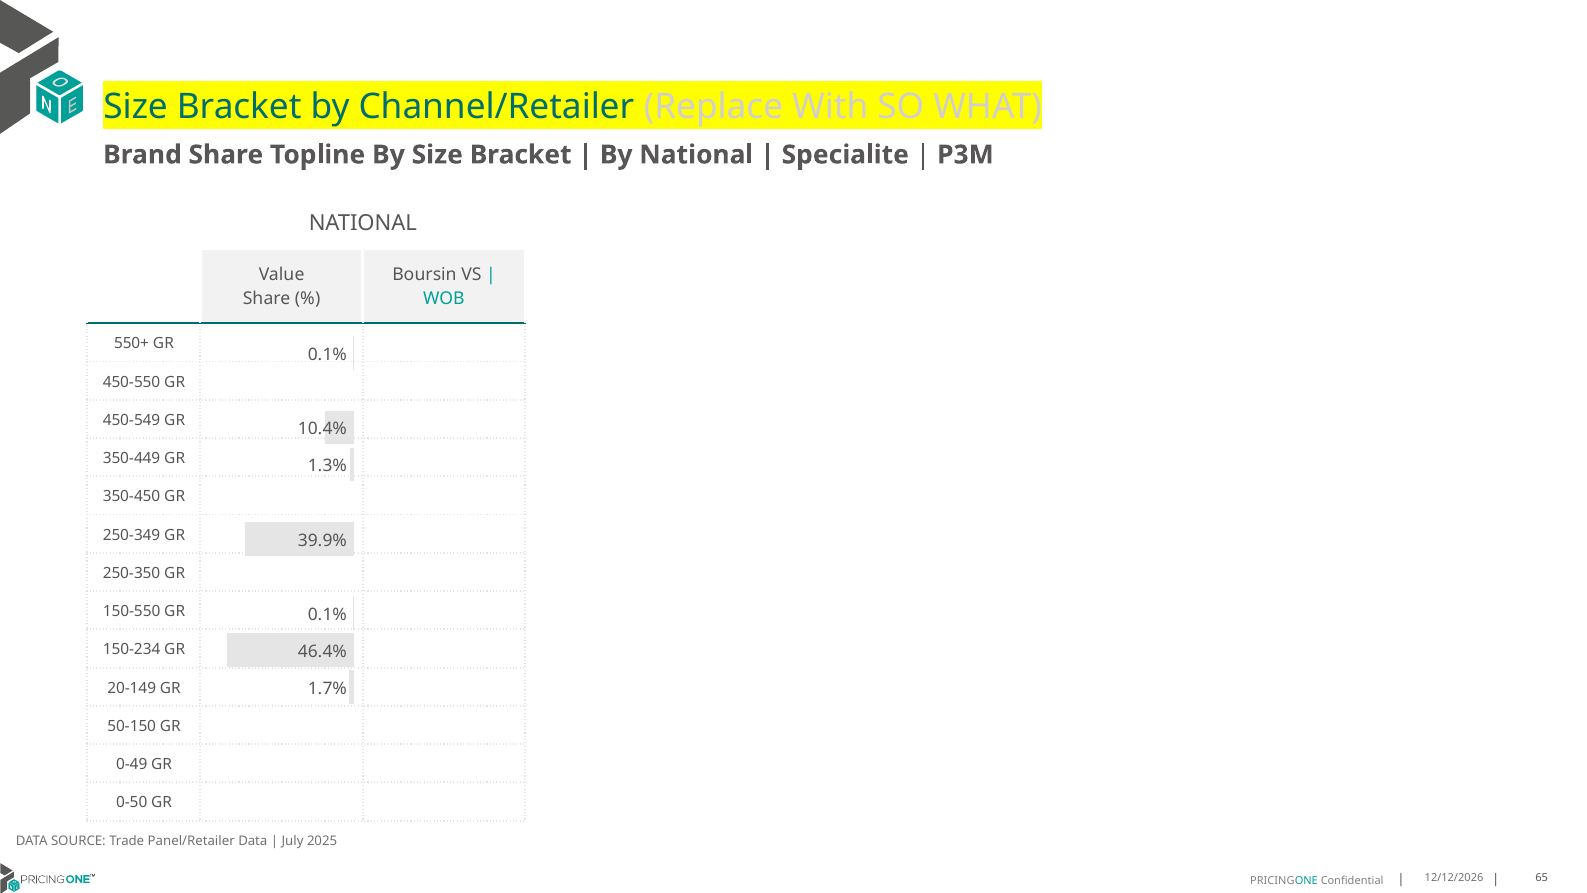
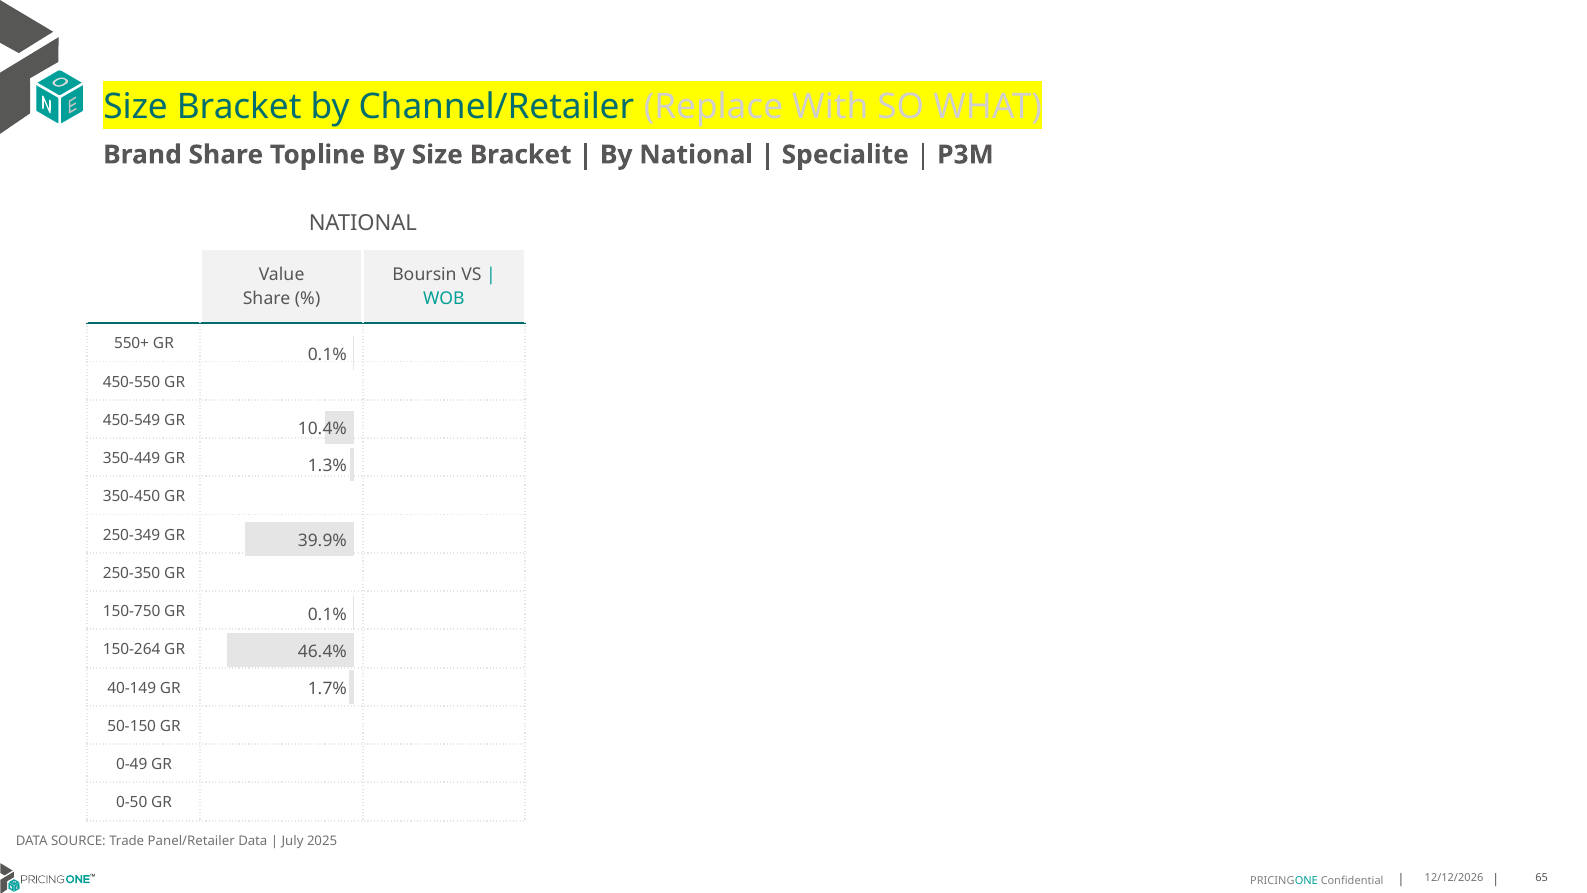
150-550: 150-550 -> 150-750 (132, 611)
150-234: 150-234 -> 150-264 (132, 650)
20-149: 20-149 -> 40-149 (132, 688)
